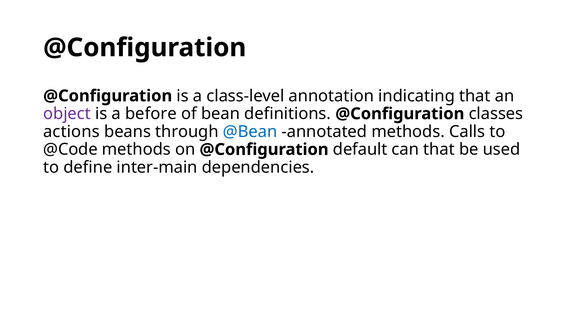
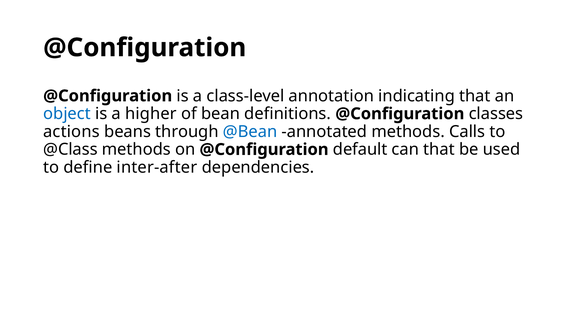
object colour: purple -> blue (67, 114)
before: before -> higher (151, 114)
@Code: @Code -> @Class (70, 149)
inter-main: inter-main -> inter-after (157, 167)
